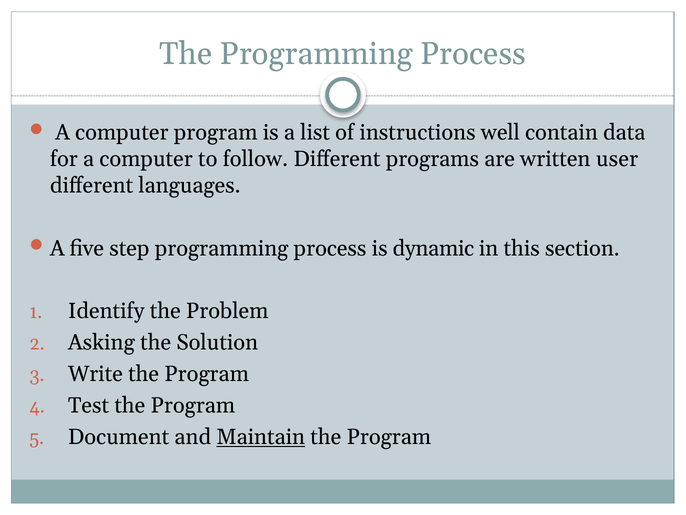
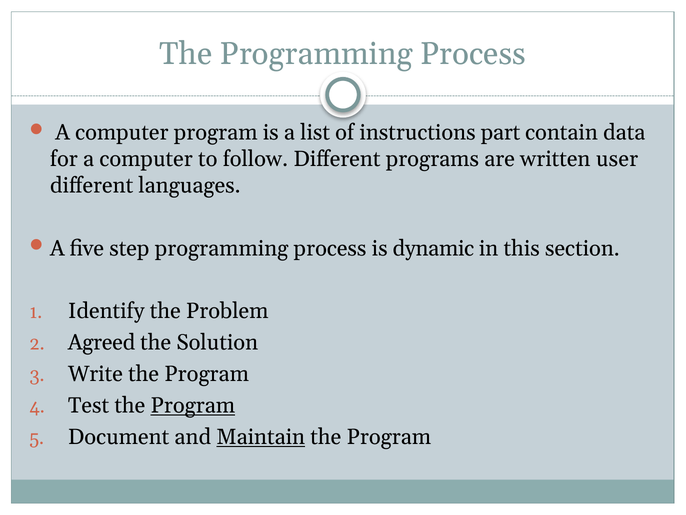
well: well -> part (501, 133)
Asking: Asking -> Agreed (102, 342)
Program underline: none -> present (193, 405)
